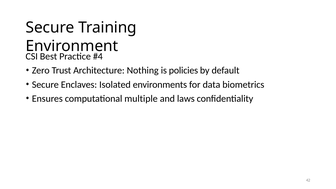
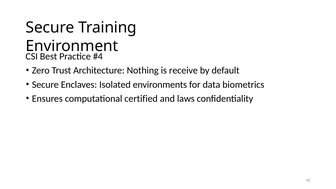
policies: policies -> receive (183, 70)
multiple: multiple -> certified (141, 99)
